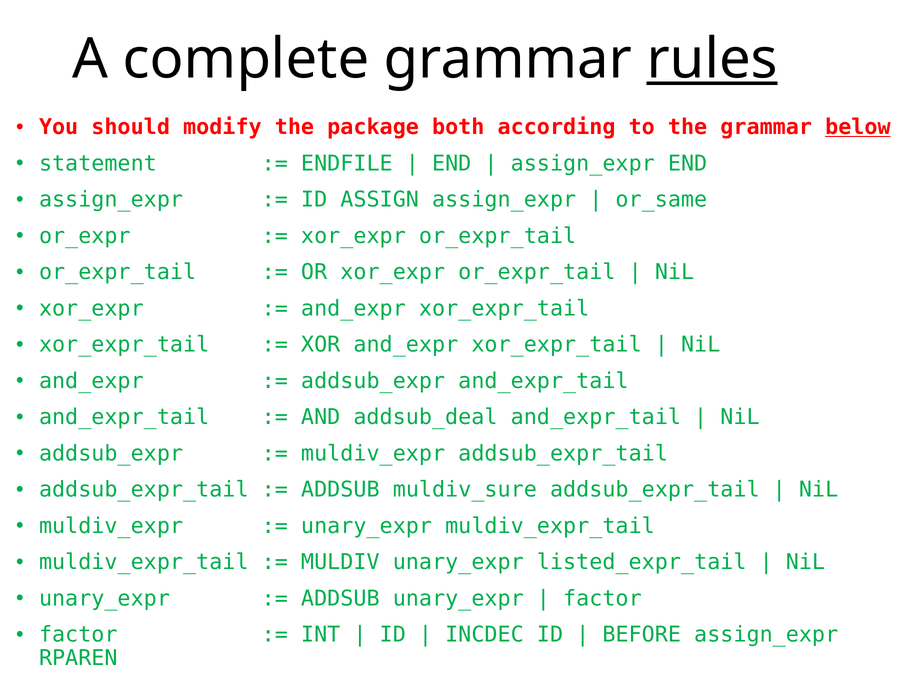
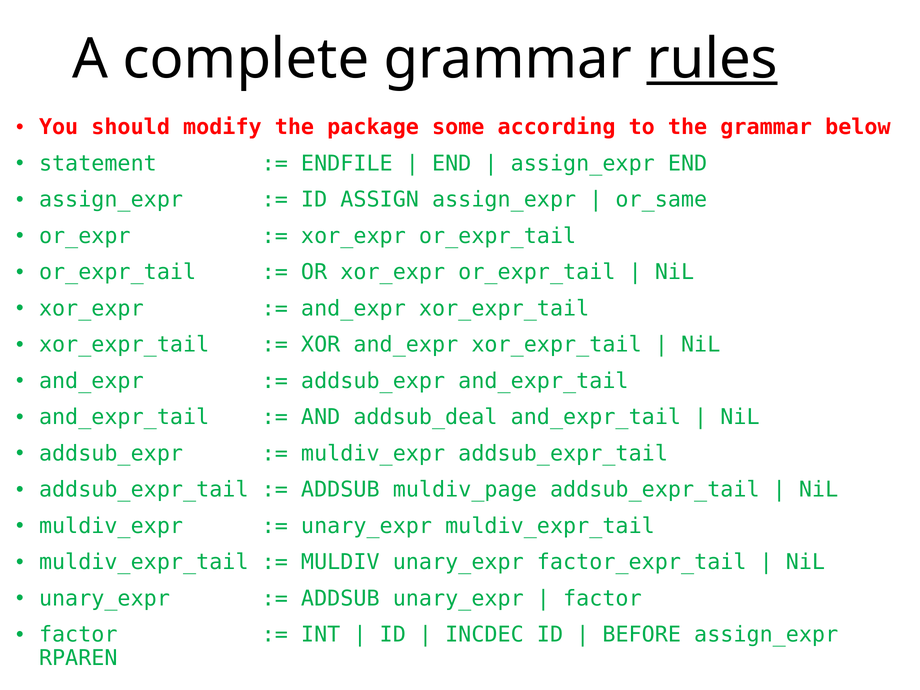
both: both -> some (458, 127)
below underline: present -> none (858, 127)
muldiv_sure: muldiv_sure -> muldiv_page (465, 490)
listed_expr_tail: listed_expr_tail -> factor_expr_tail (642, 562)
